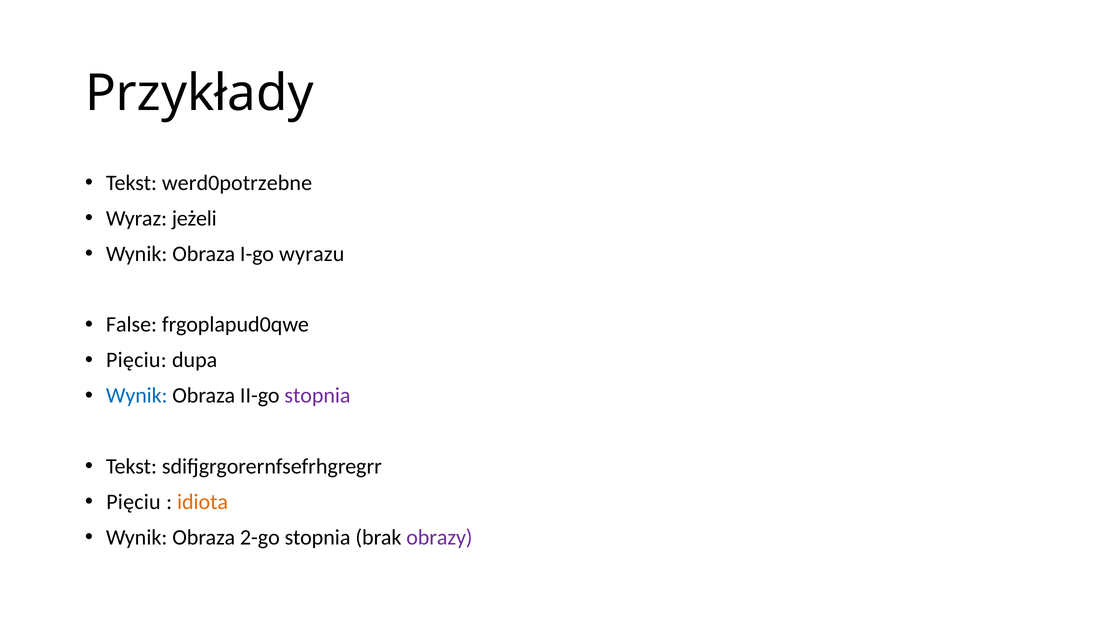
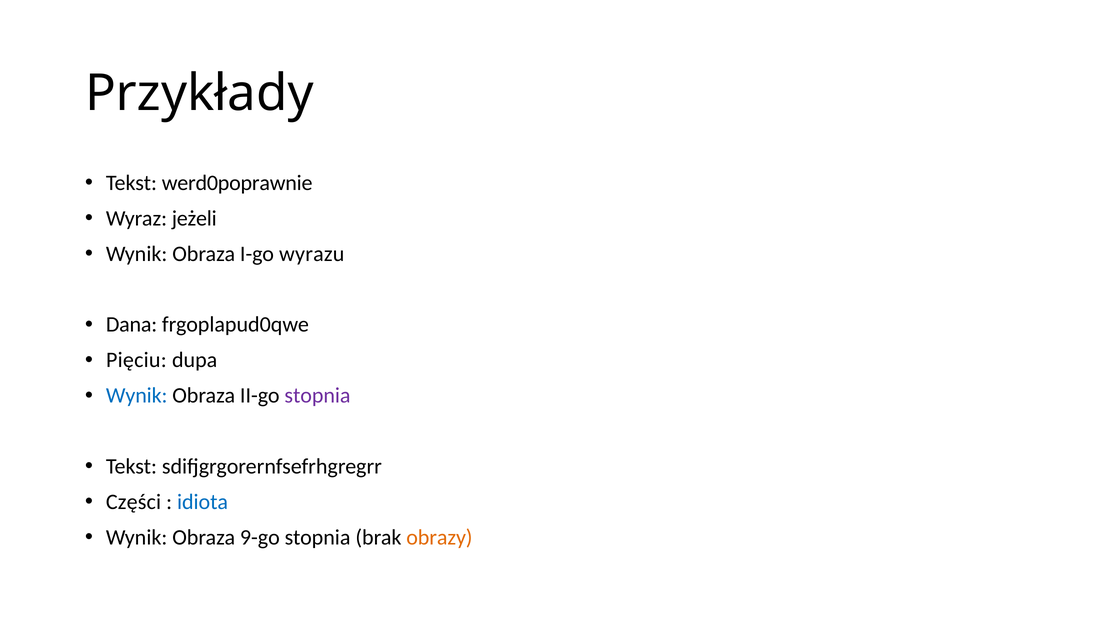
werd0potrzebne: werd0potrzebne -> werd0poprawnie (237, 183)
False: False -> Dana (132, 325)
Pięciu: Pięciu -> Części (134, 502)
idiota colour: orange -> blue (203, 502)
2-go: 2-go -> 9-go (260, 537)
obrazy colour: purple -> orange (439, 537)
